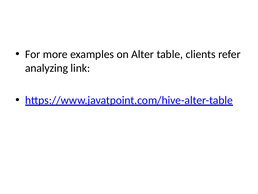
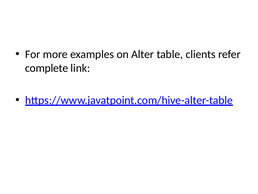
analyzing: analyzing -> complete (47, 68)
